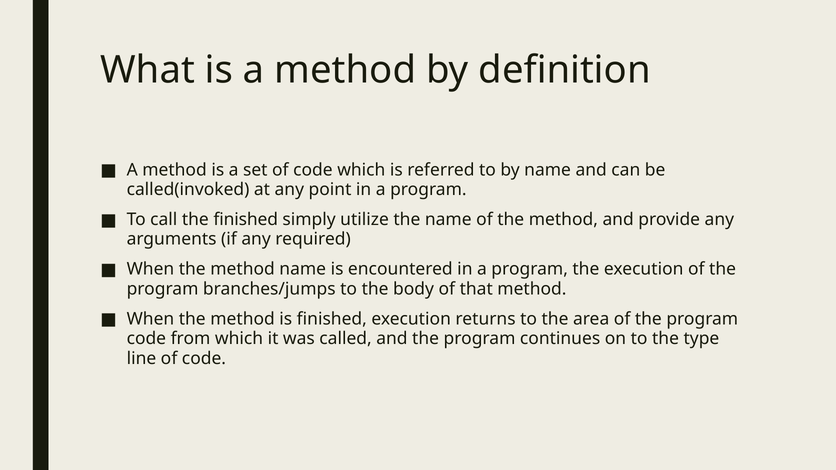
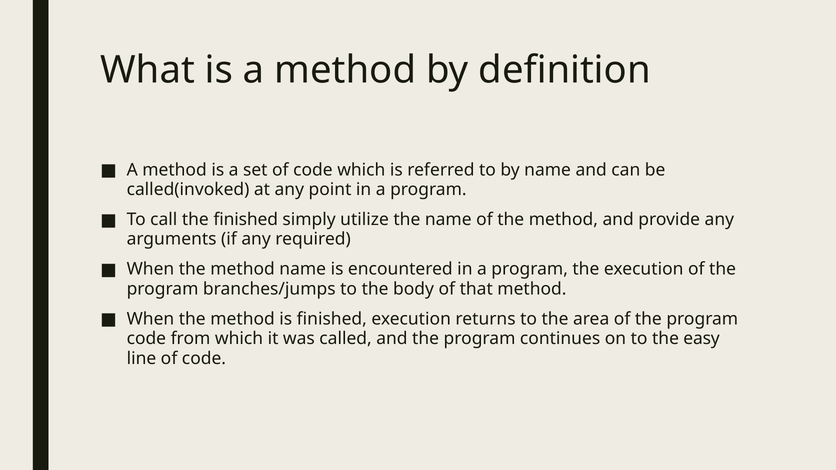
type: type -> easy (702, 339)
